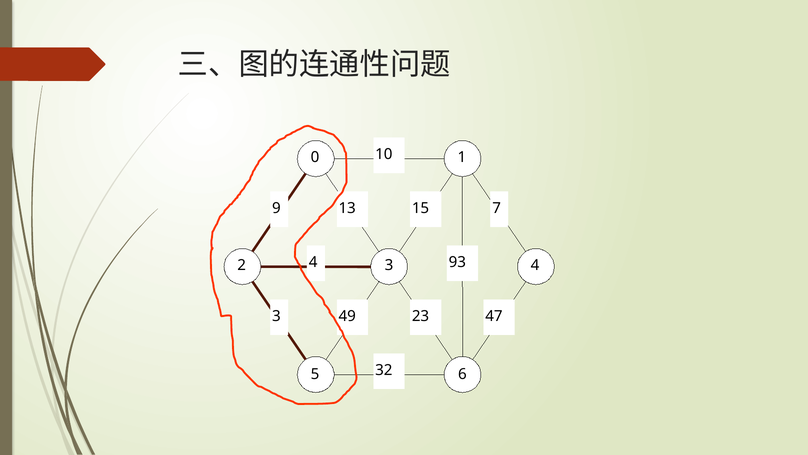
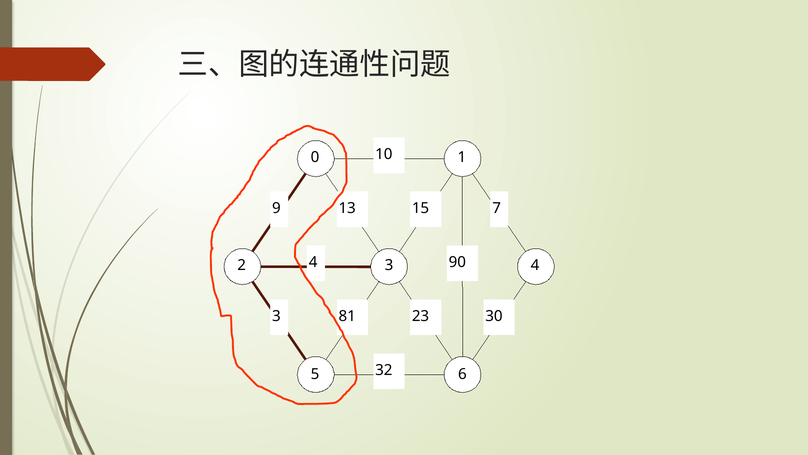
93: 93 -> 90 (457, 262)
49: 49 -> 81 (347, 316)
47: 47 -> 30 (494, 316)
